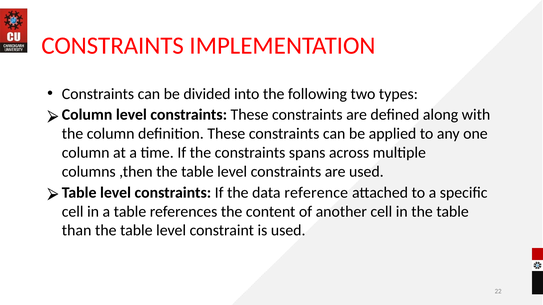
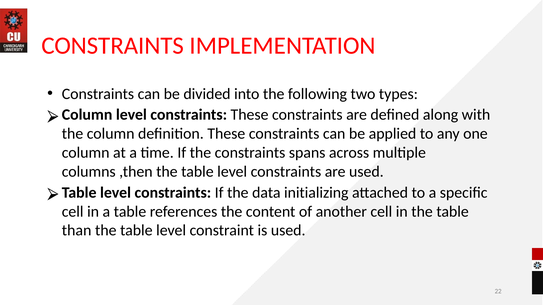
reference: reference -> initializing (316, 193)
